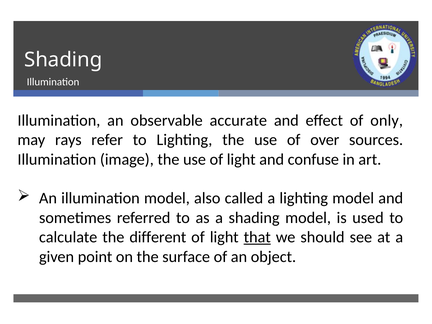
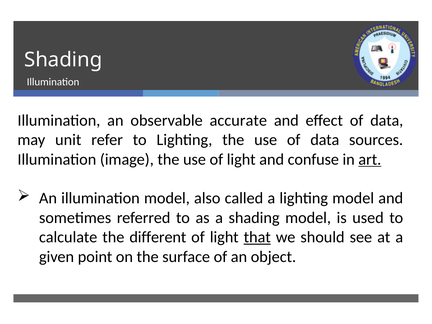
effect of only: only -> data (387, 120)
rays: rays -> unit (68, 140)
use of over: over -> data (325, 140)
art underline: none -> present (370, 159)
